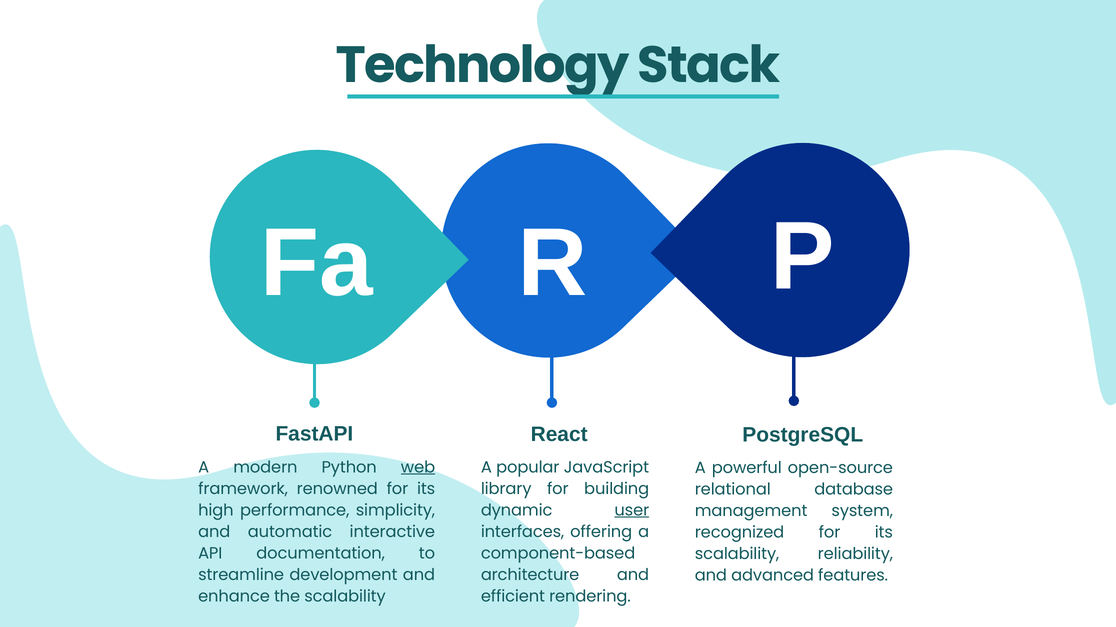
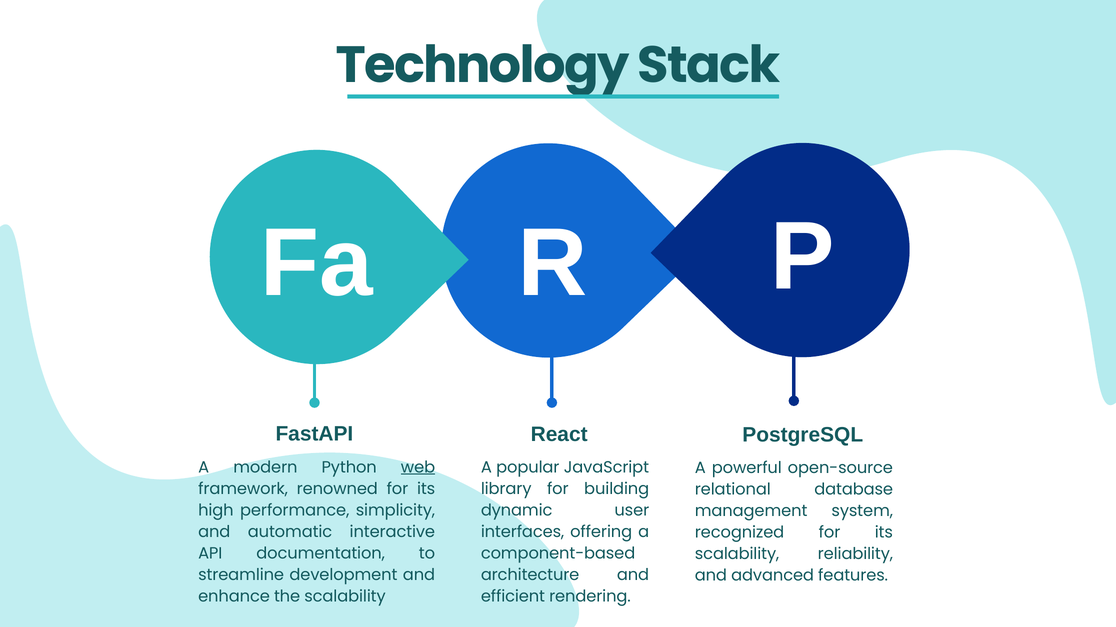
user underline: present -> none (632, 511)
